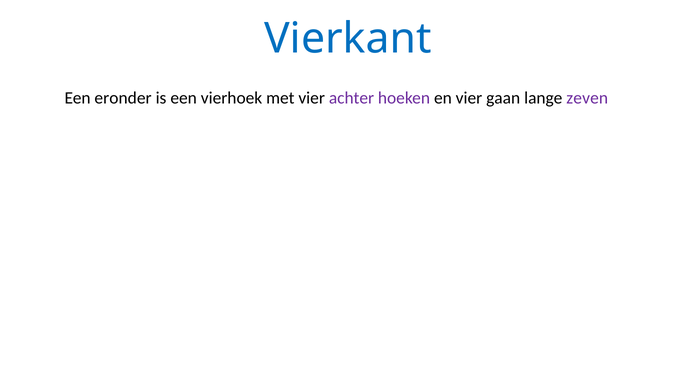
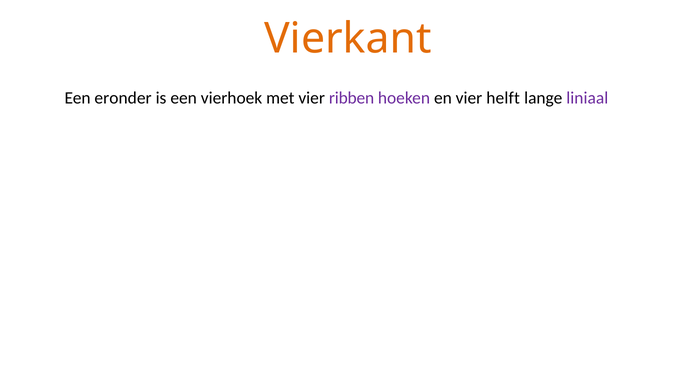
Vierkant colour: blue -> orange (348, 39)
achter: achter -> ribben (352, 98)
gaan: gaan -> helft (503, 98)
zeven: zeven -> liniaal (587, 98)
